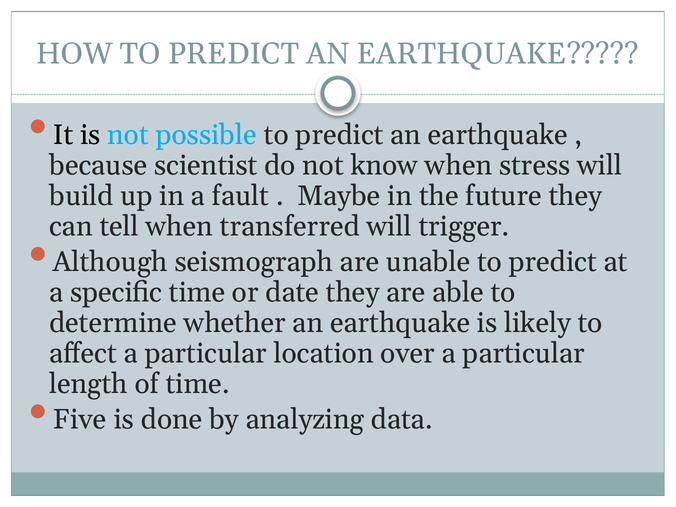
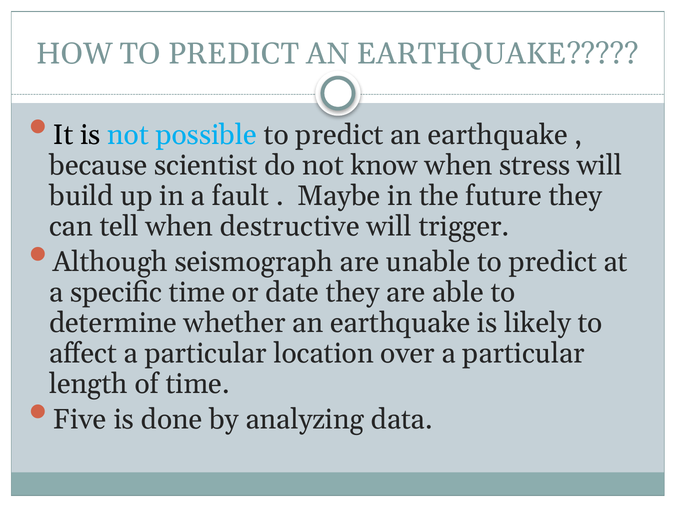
transferred: transferred -> destructive (290, 226)
